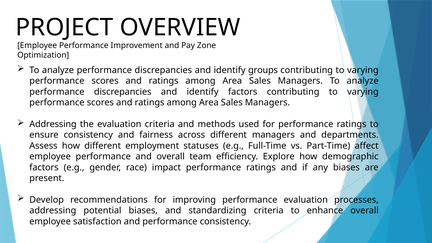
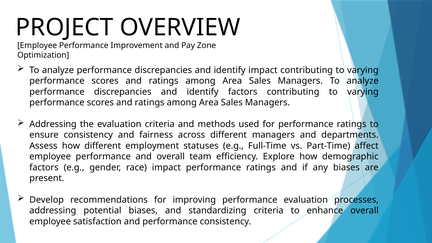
identify groups: groups -> impact (263, 70)
